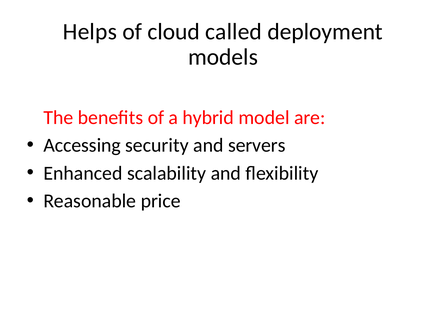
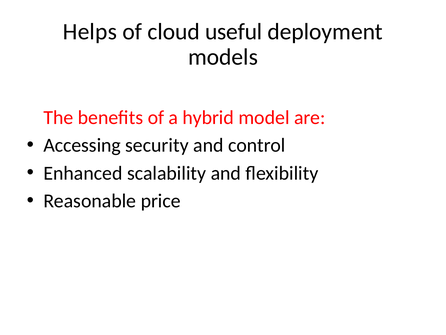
called: called -> useful (234, 32)
servers: servers -> control (257, 145)
